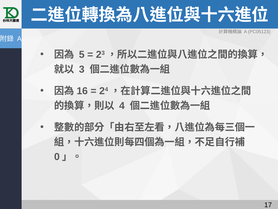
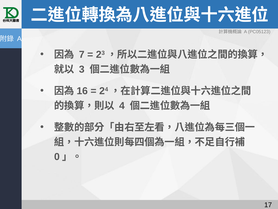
5: 5 -> 7 (82, 54)
